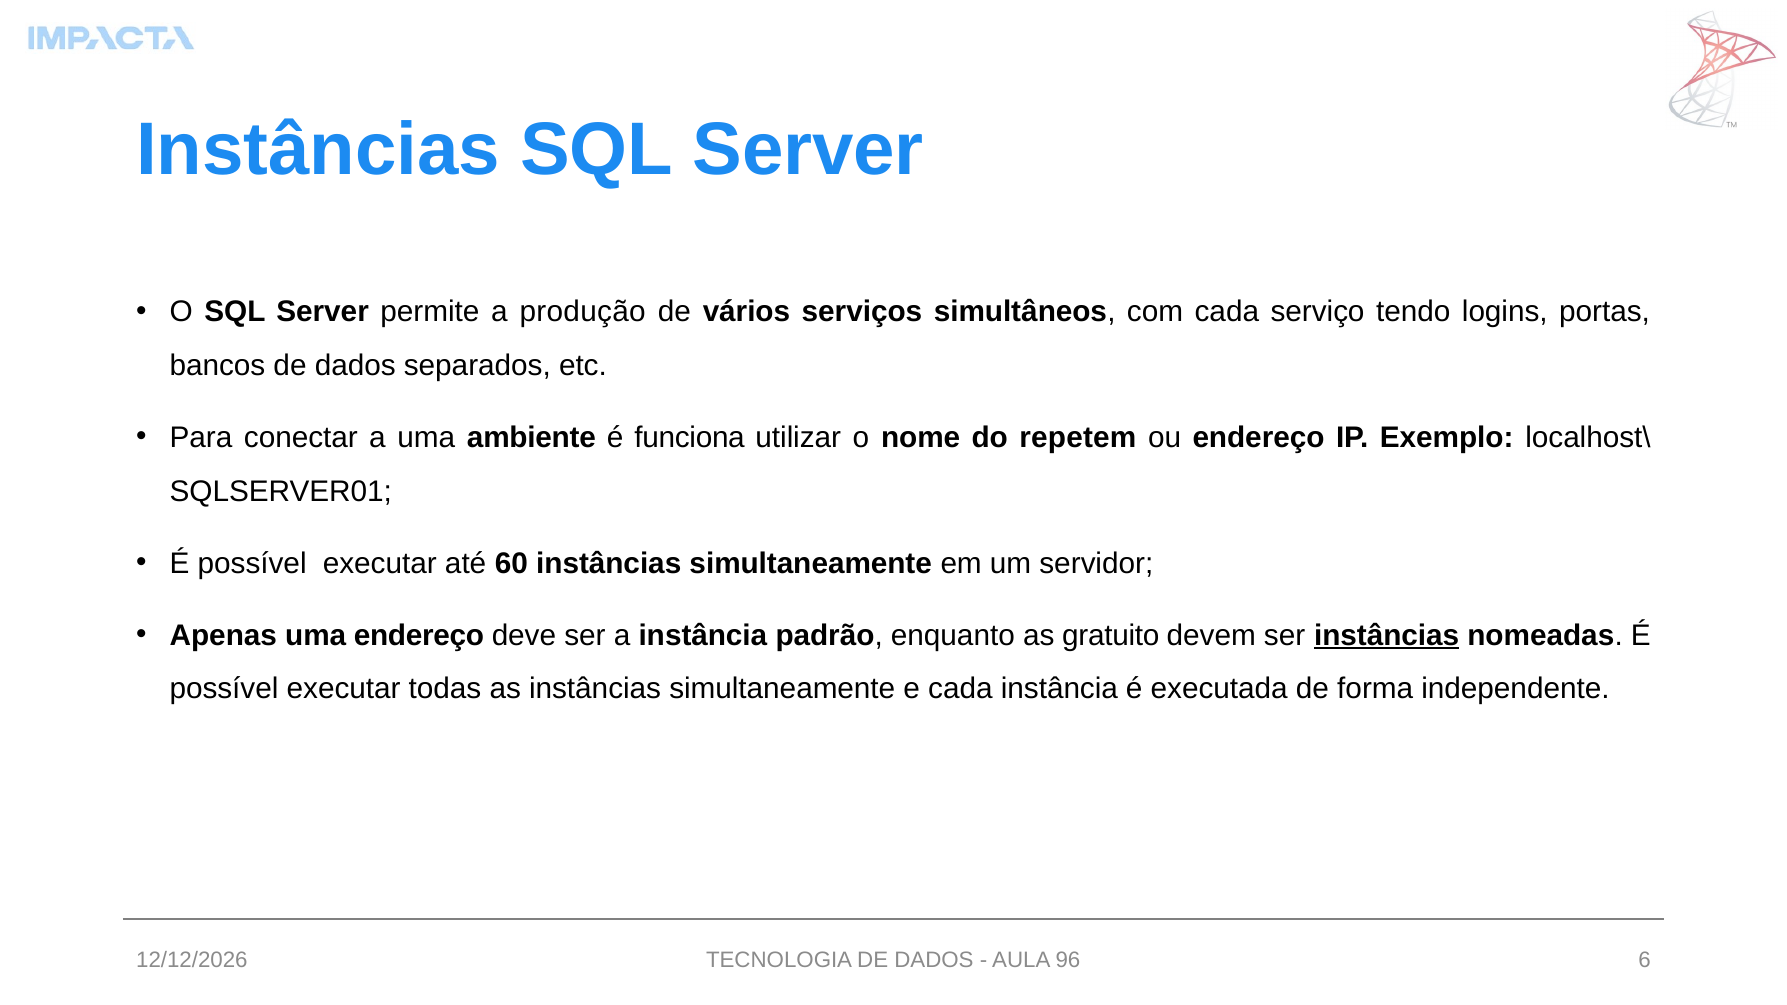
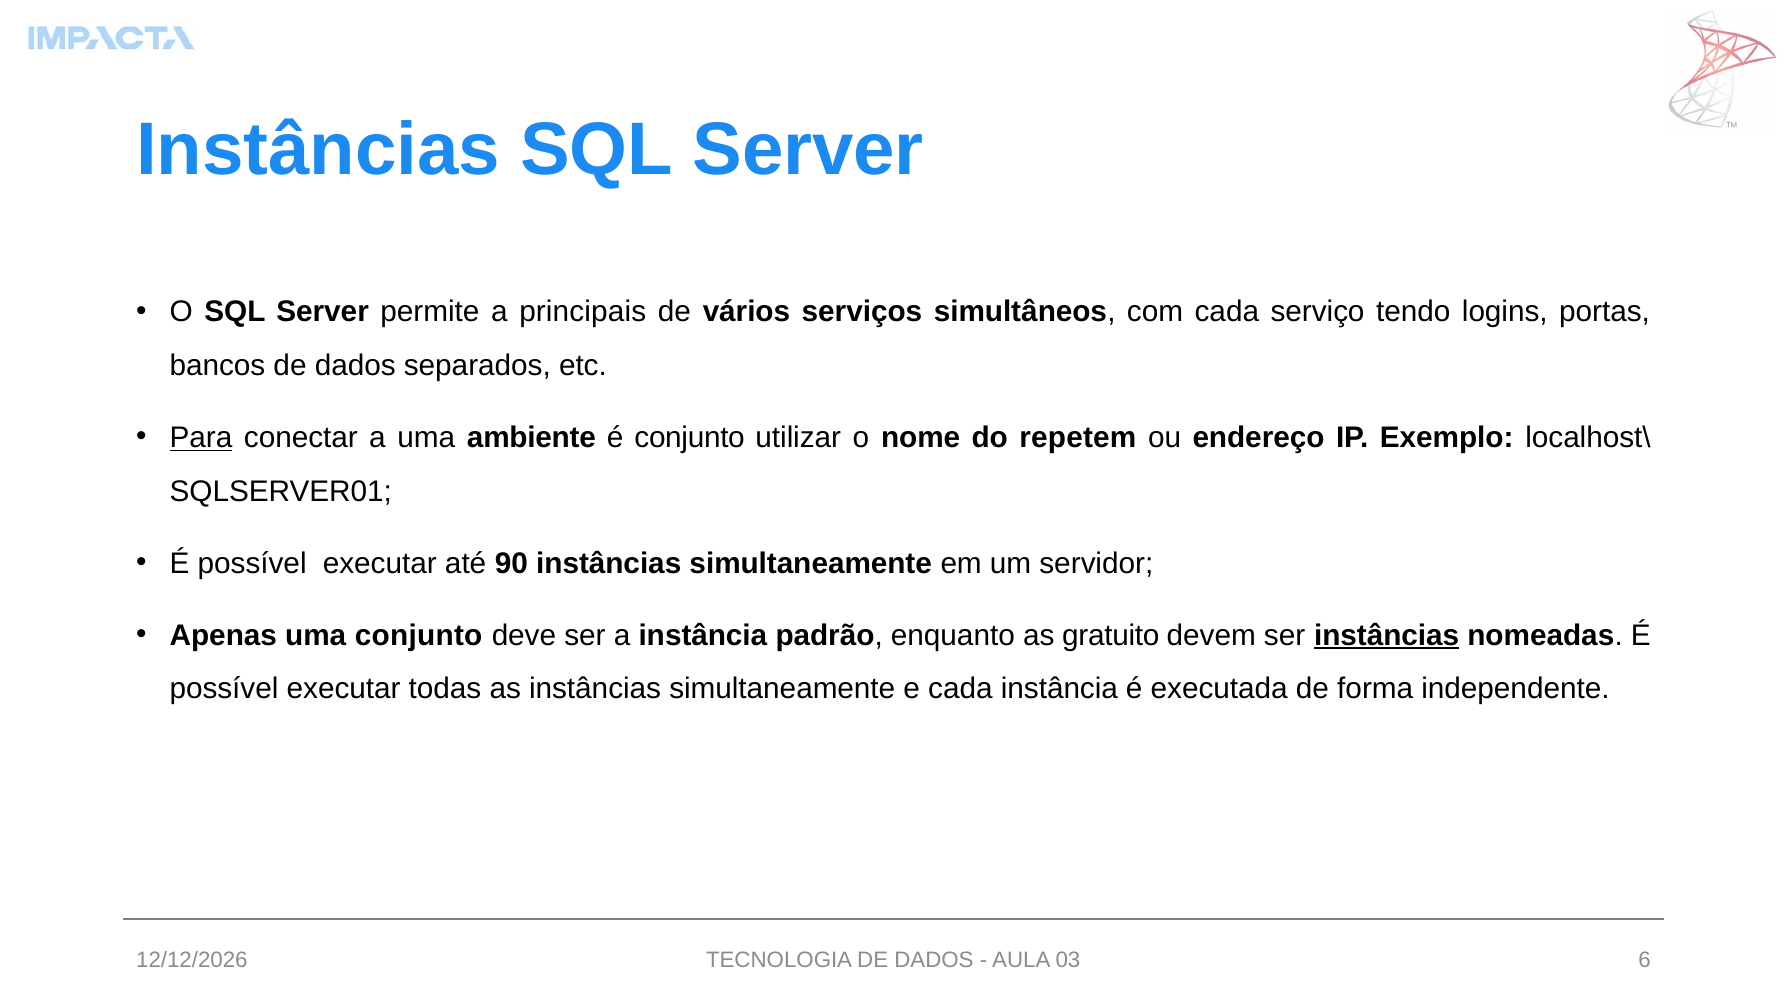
produção: produção -> principais (583, 312)
Para underline: none -> present (201, 438)
é funciona: funciona -> conjunto (690, 438)
60: 60 -> 90 (511, 564)
uma endereço: endereço -> conjunto (419, 636)
96: 96 -> 03 (1068, 960)
